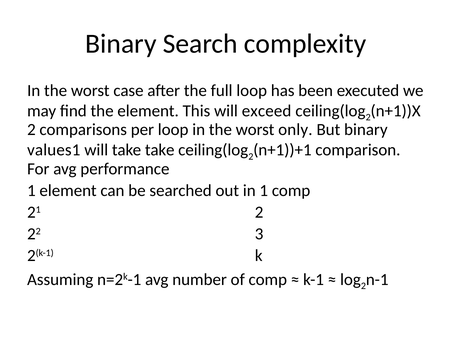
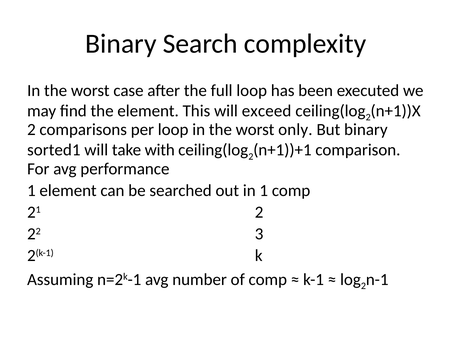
values1: values1 -> sorted1 (54, 150)
take take: take -> with (160, 150)
